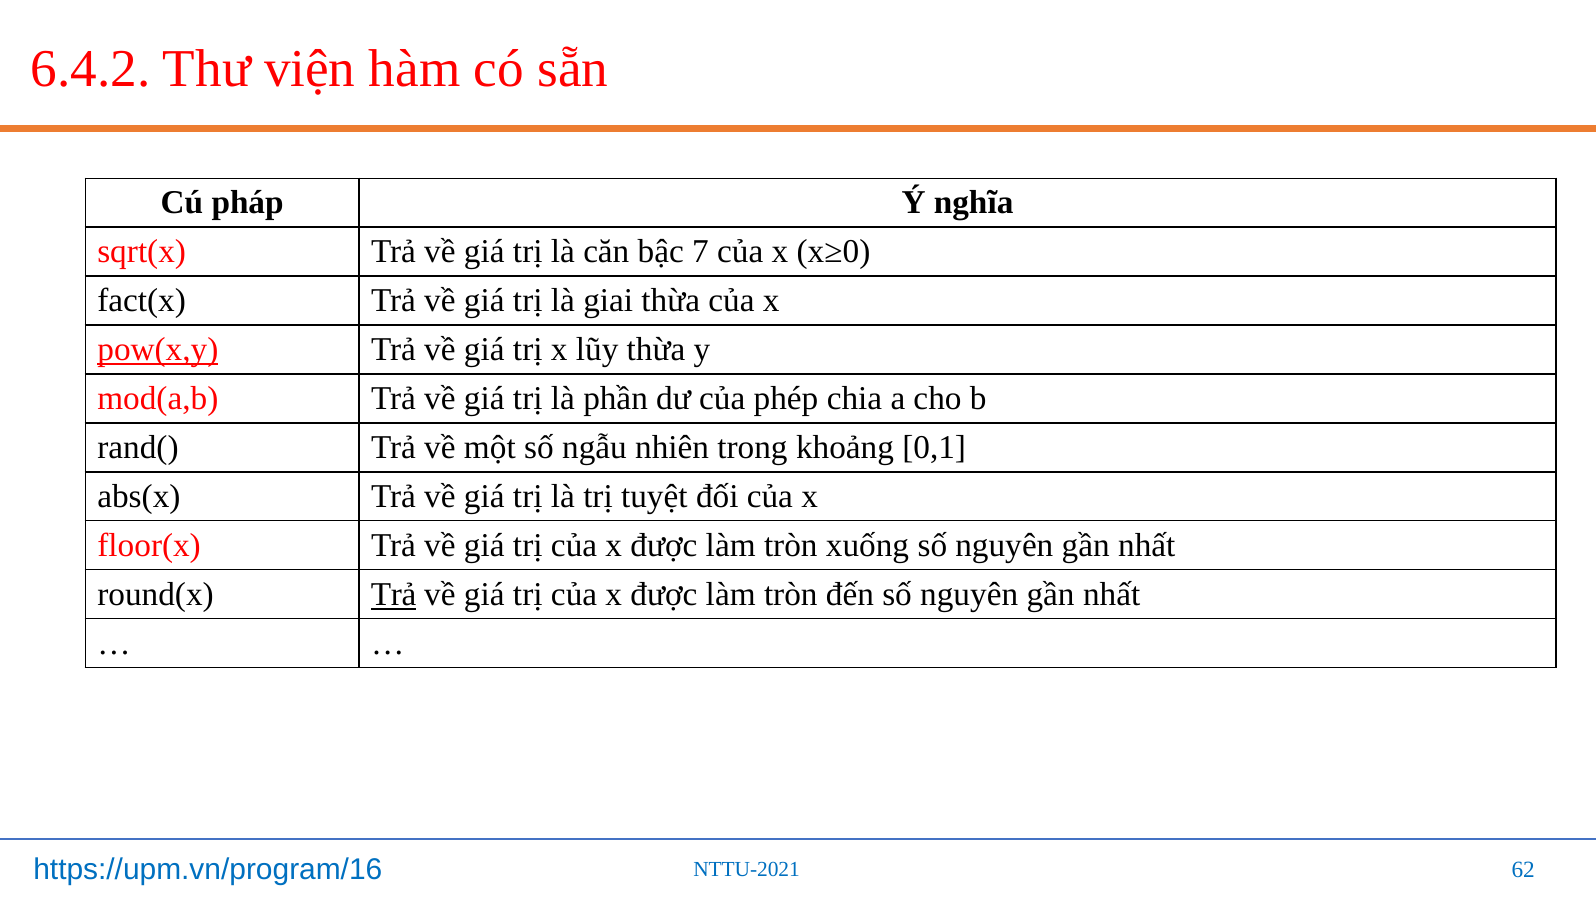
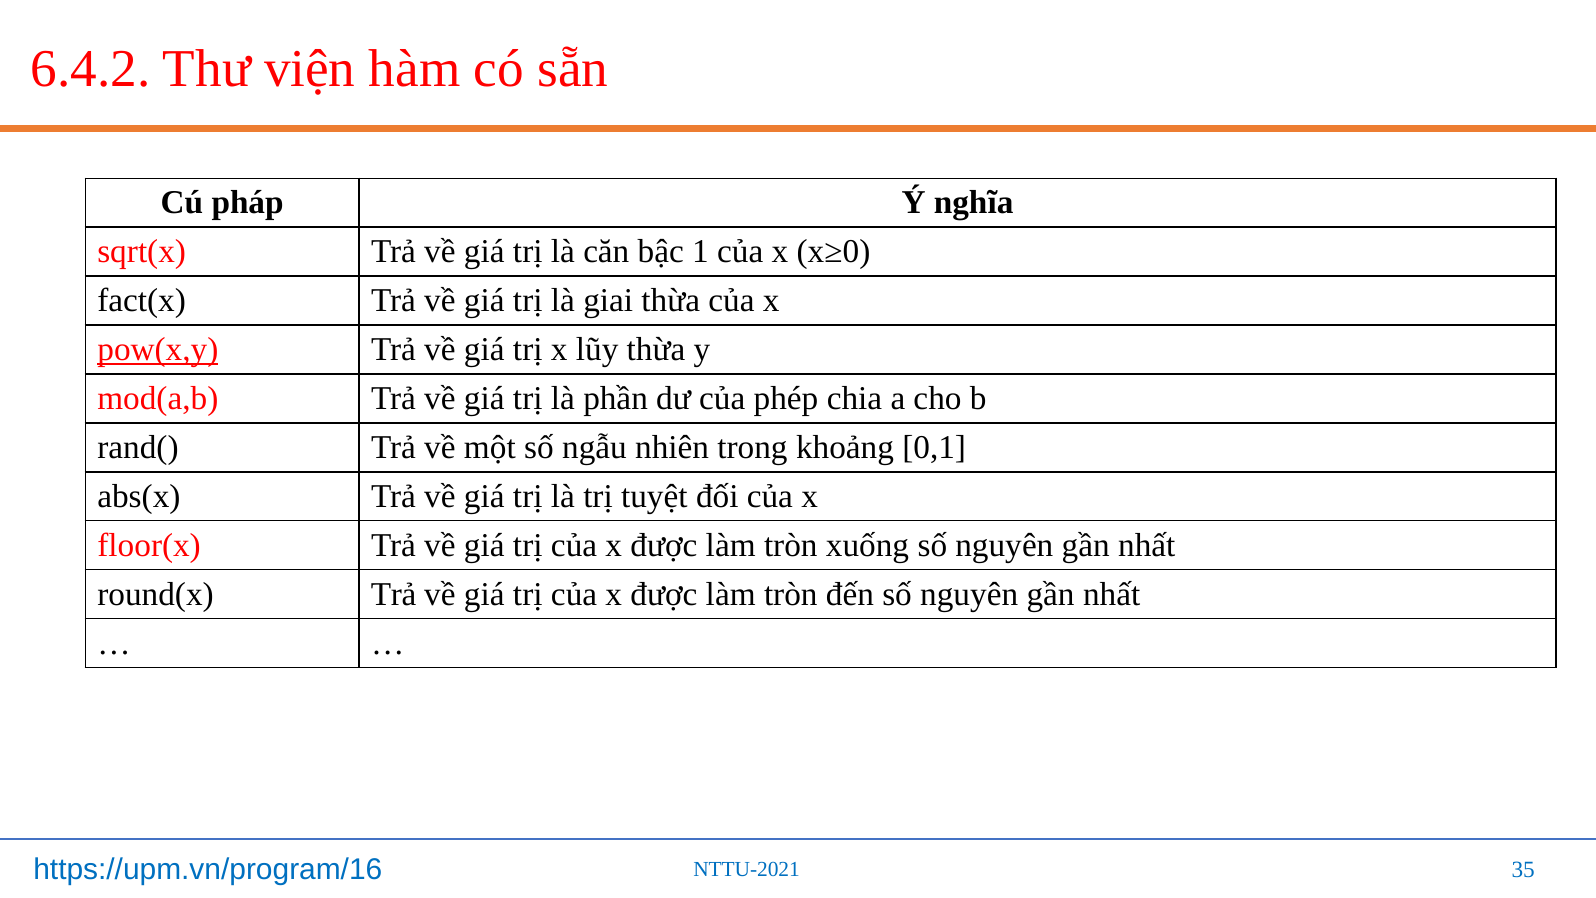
7: 7 -> 1 (701, 252)
Trả underline: present -> none (394, 594)
62: 62 -> 35 (1523, 869)
